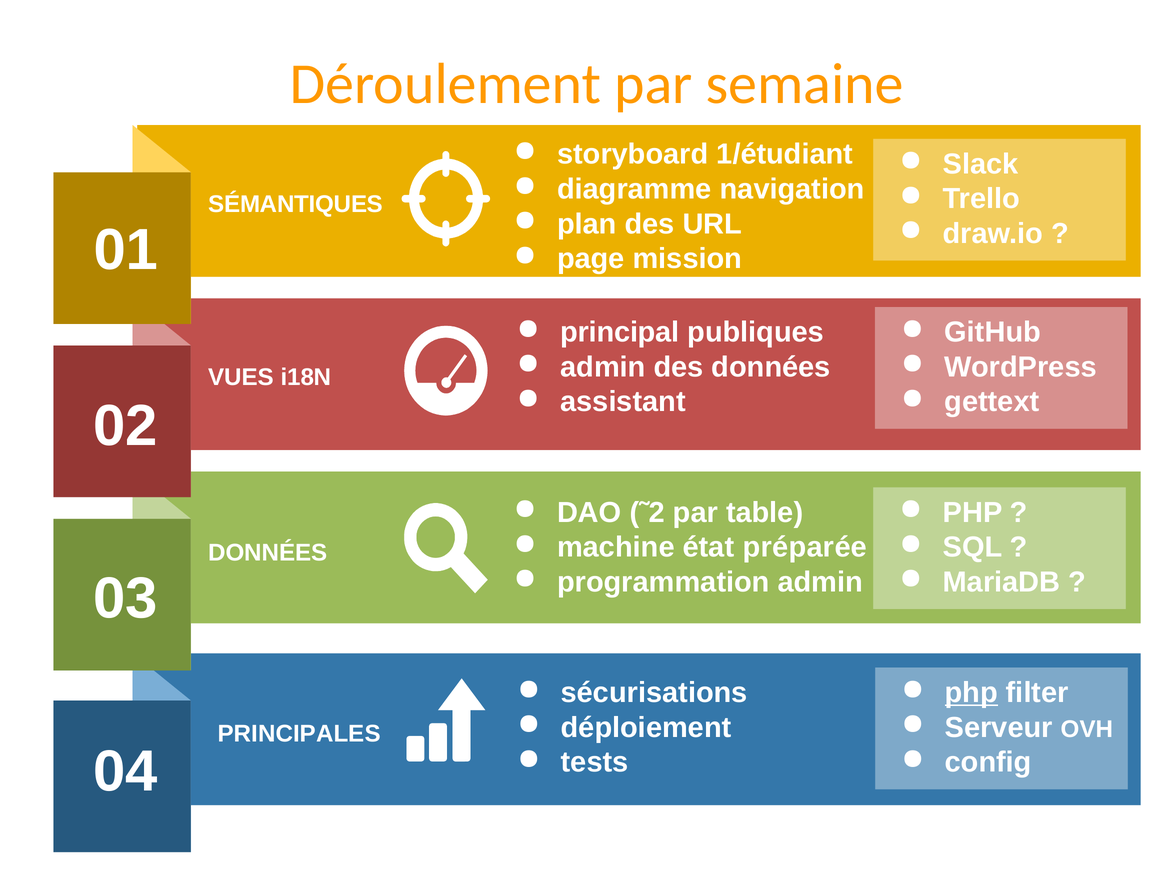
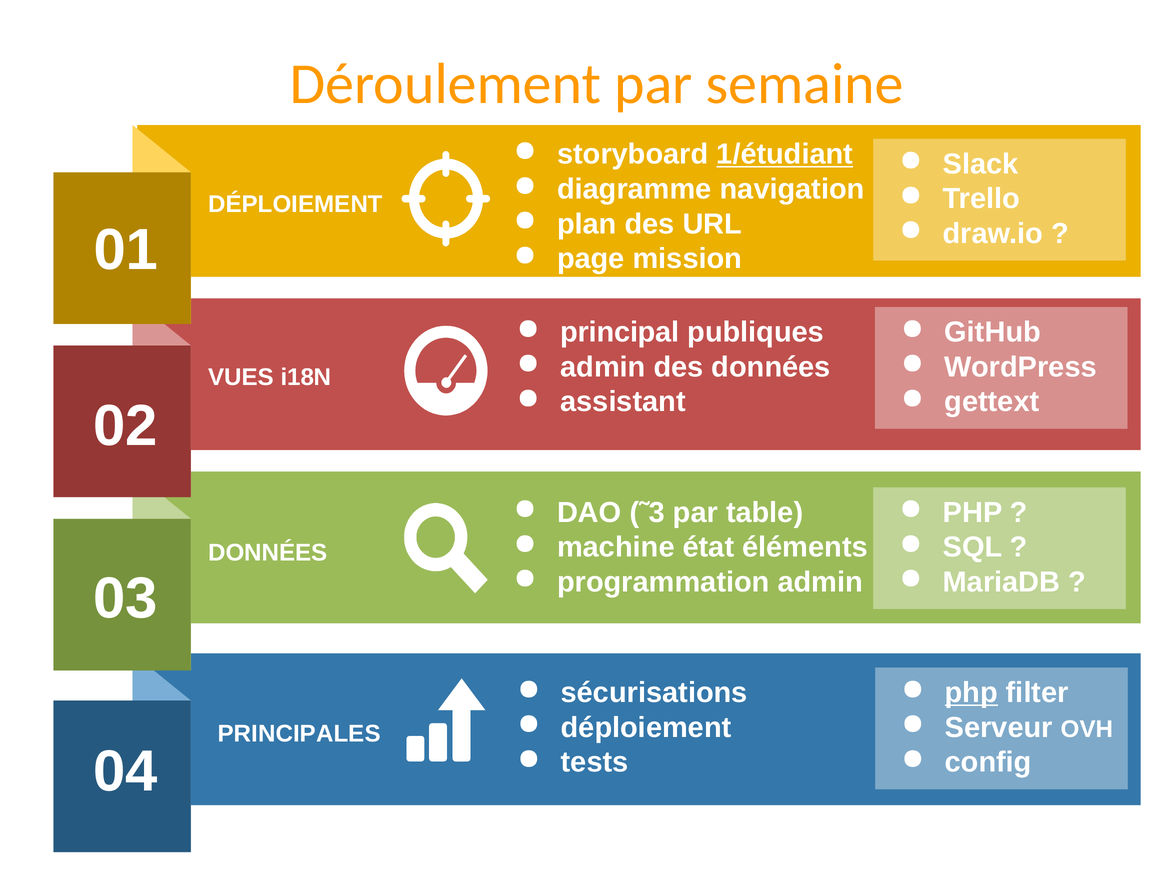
1/étudiant underline: none -> present (785, 154)
SÉMANTIQUES: SÉMANTIQUES -> DÉPLOIEMENT (296, 204)
˜2: ˜2 -> ˜3 (647, 513)
préparée: préparée -> éléments (805, 547)
